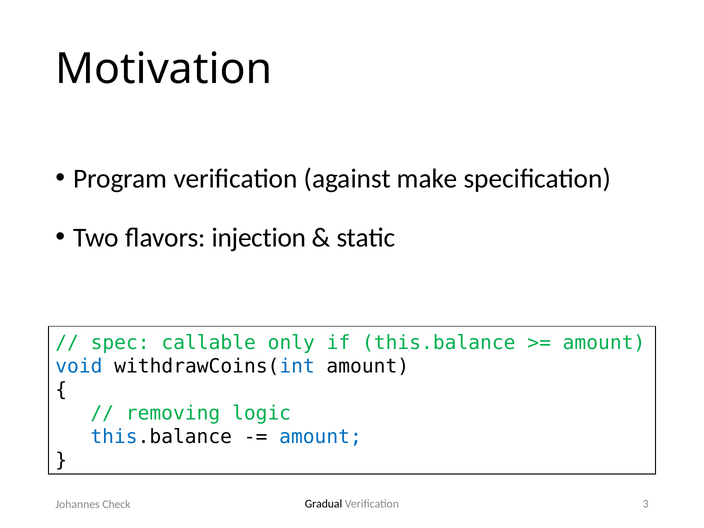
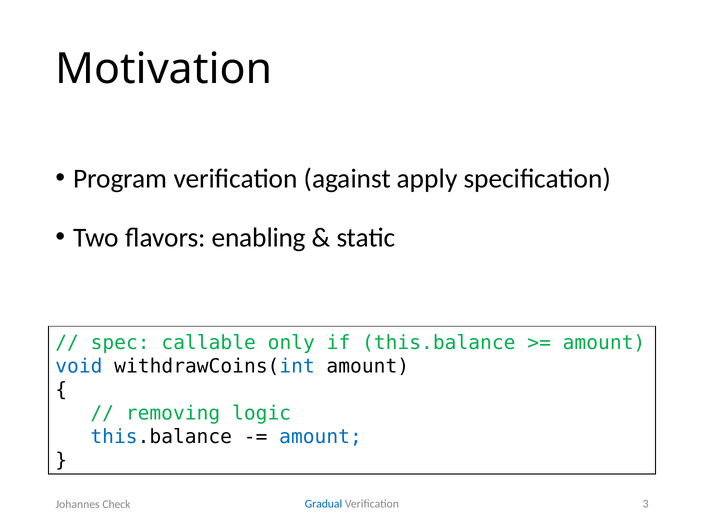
make: make -> apply (427, 179)
injection: injection -> enabling (259, 238)
Gradual colour: black -> blue (324, 504)
